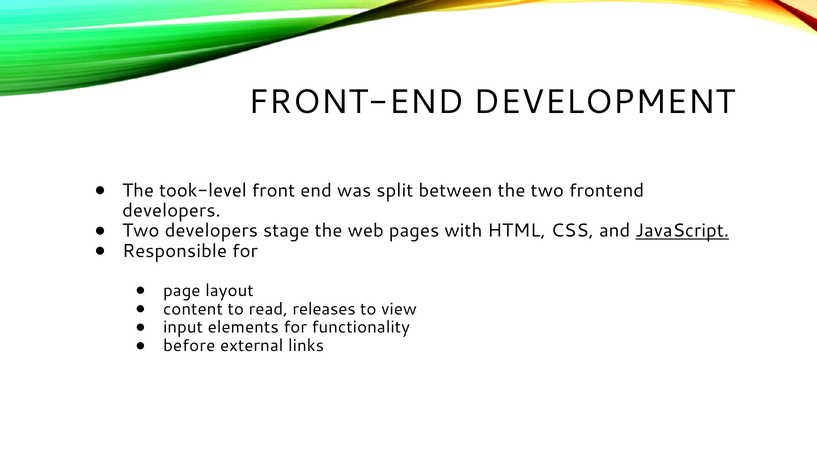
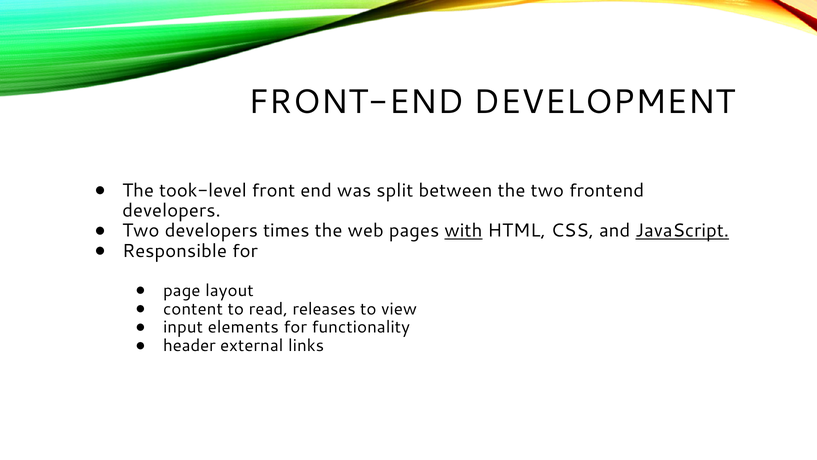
stage: stage -> times (286, 231)
with underline: none -> present (463, 231)
before: before -> header (189, 345)
